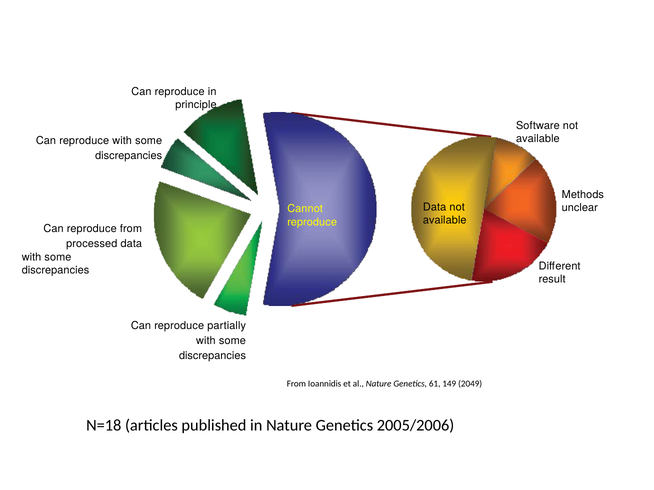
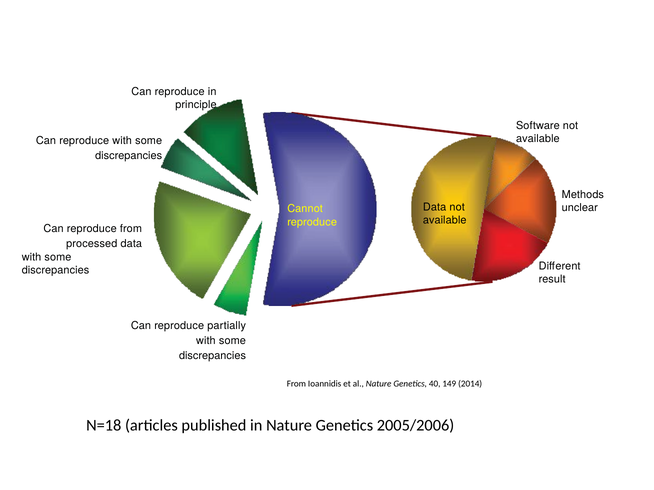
61: 61 -> 40 (435, 384)
2049: 2049 -> 2014 (470, 384)
